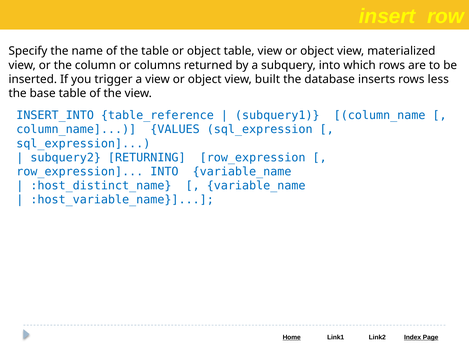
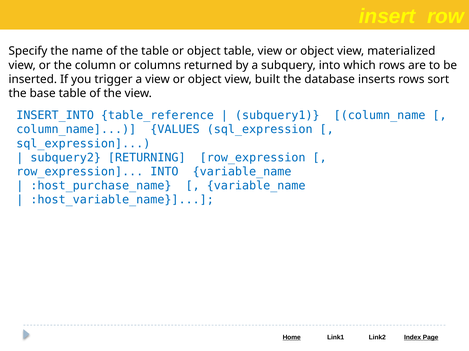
less: less -> sort (438, 79)
:host_distinct_name: :host_distinct_name -> :host_purchase_name (101, 186)
